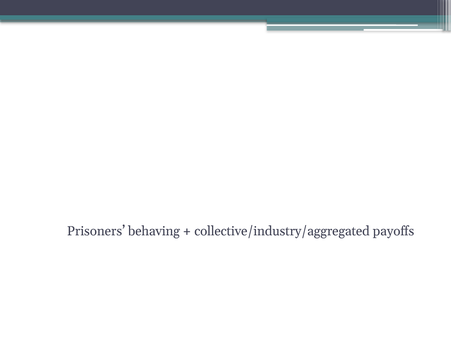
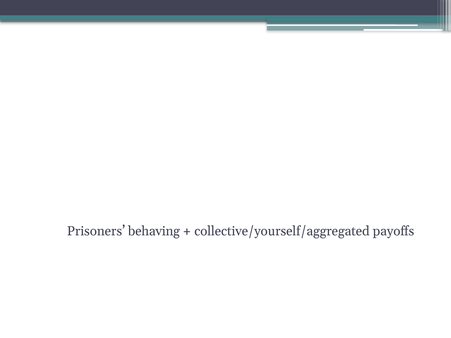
collective/industry/aggregated: collective/industry/aggregated -> collective/yourself/aggregated (282, 231)
